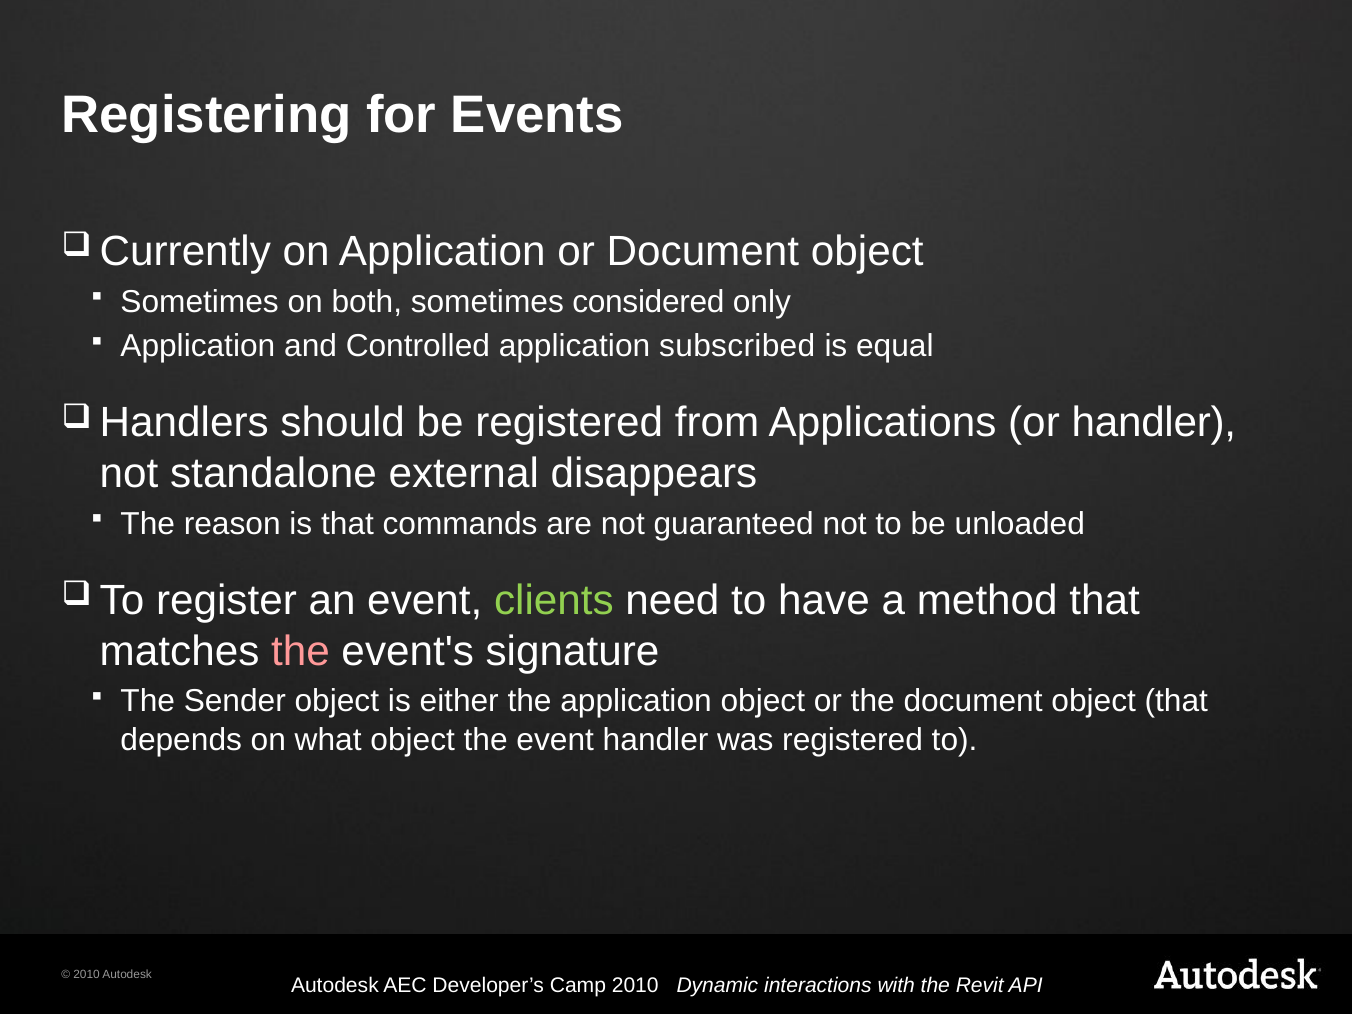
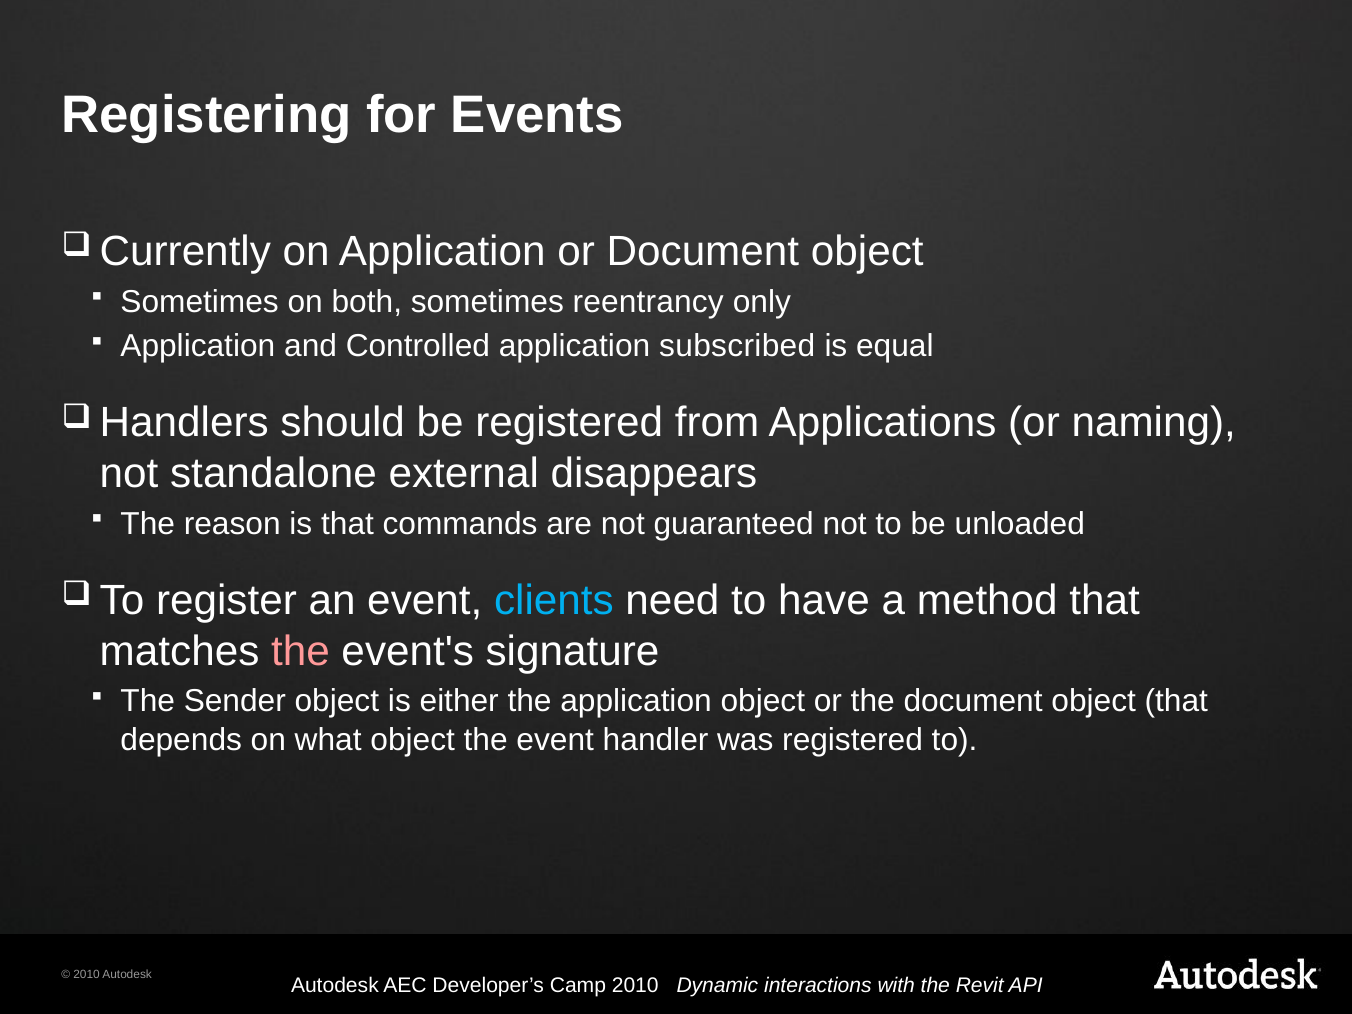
considered: considered -> reentrancy (648, 302)
or handler: handler -> naming (1154, 423)
clients colour: light green -> light blue (554, 601)
